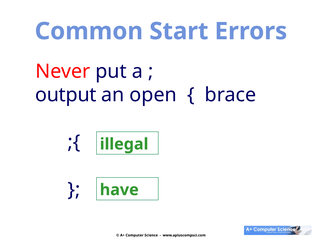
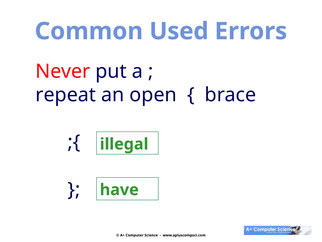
Start: Start -> Used (179, 31)
output: output -> repeat (66, 95)
